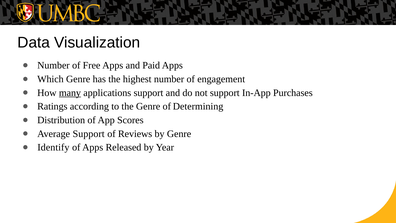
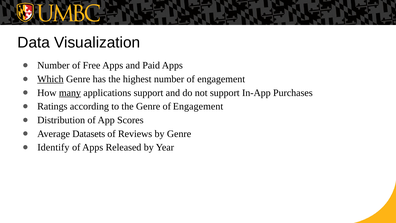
Which underline: none -> present (50, 79)
Genre of Determining: Determining -> Engagement (198, 106)
Average Support: Support -> Datasets (89, 134)
